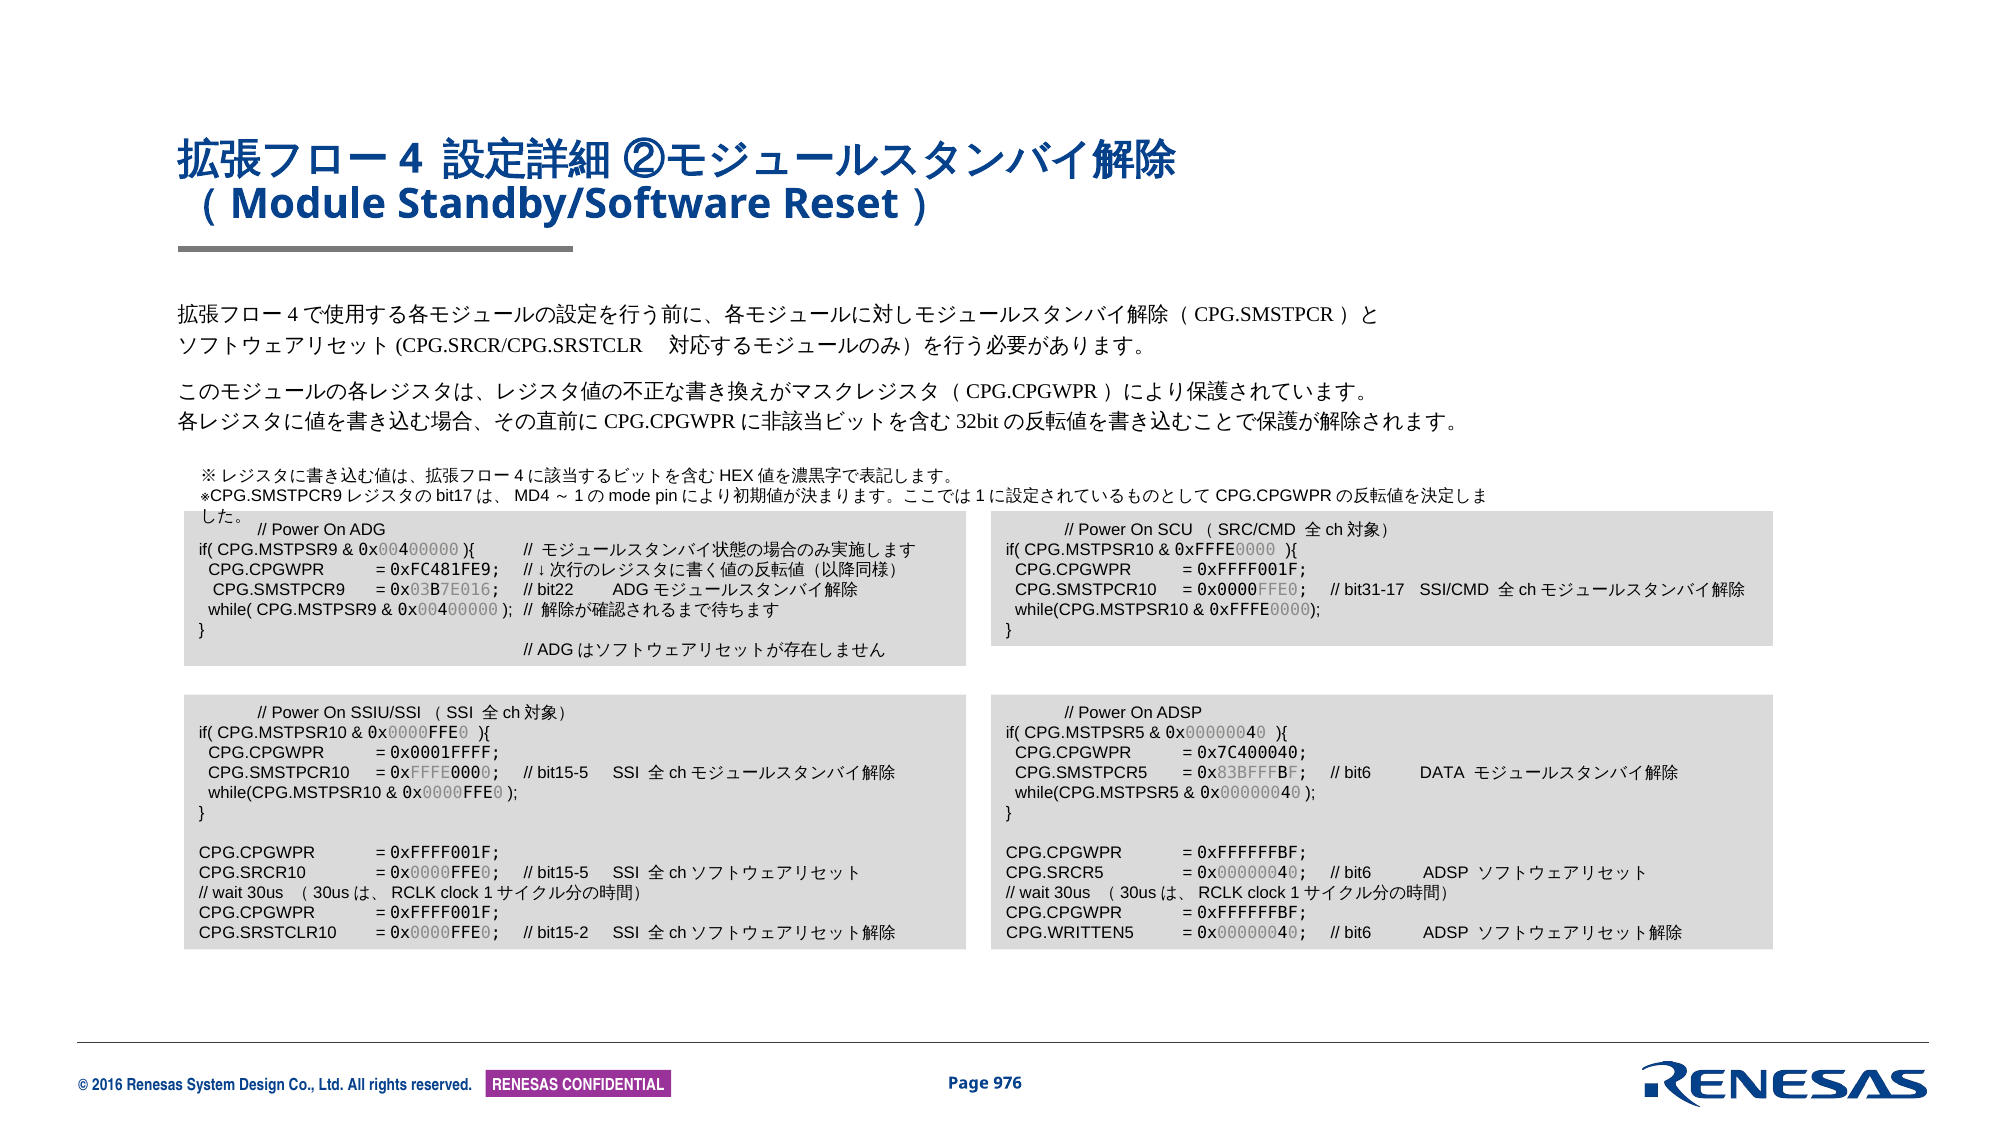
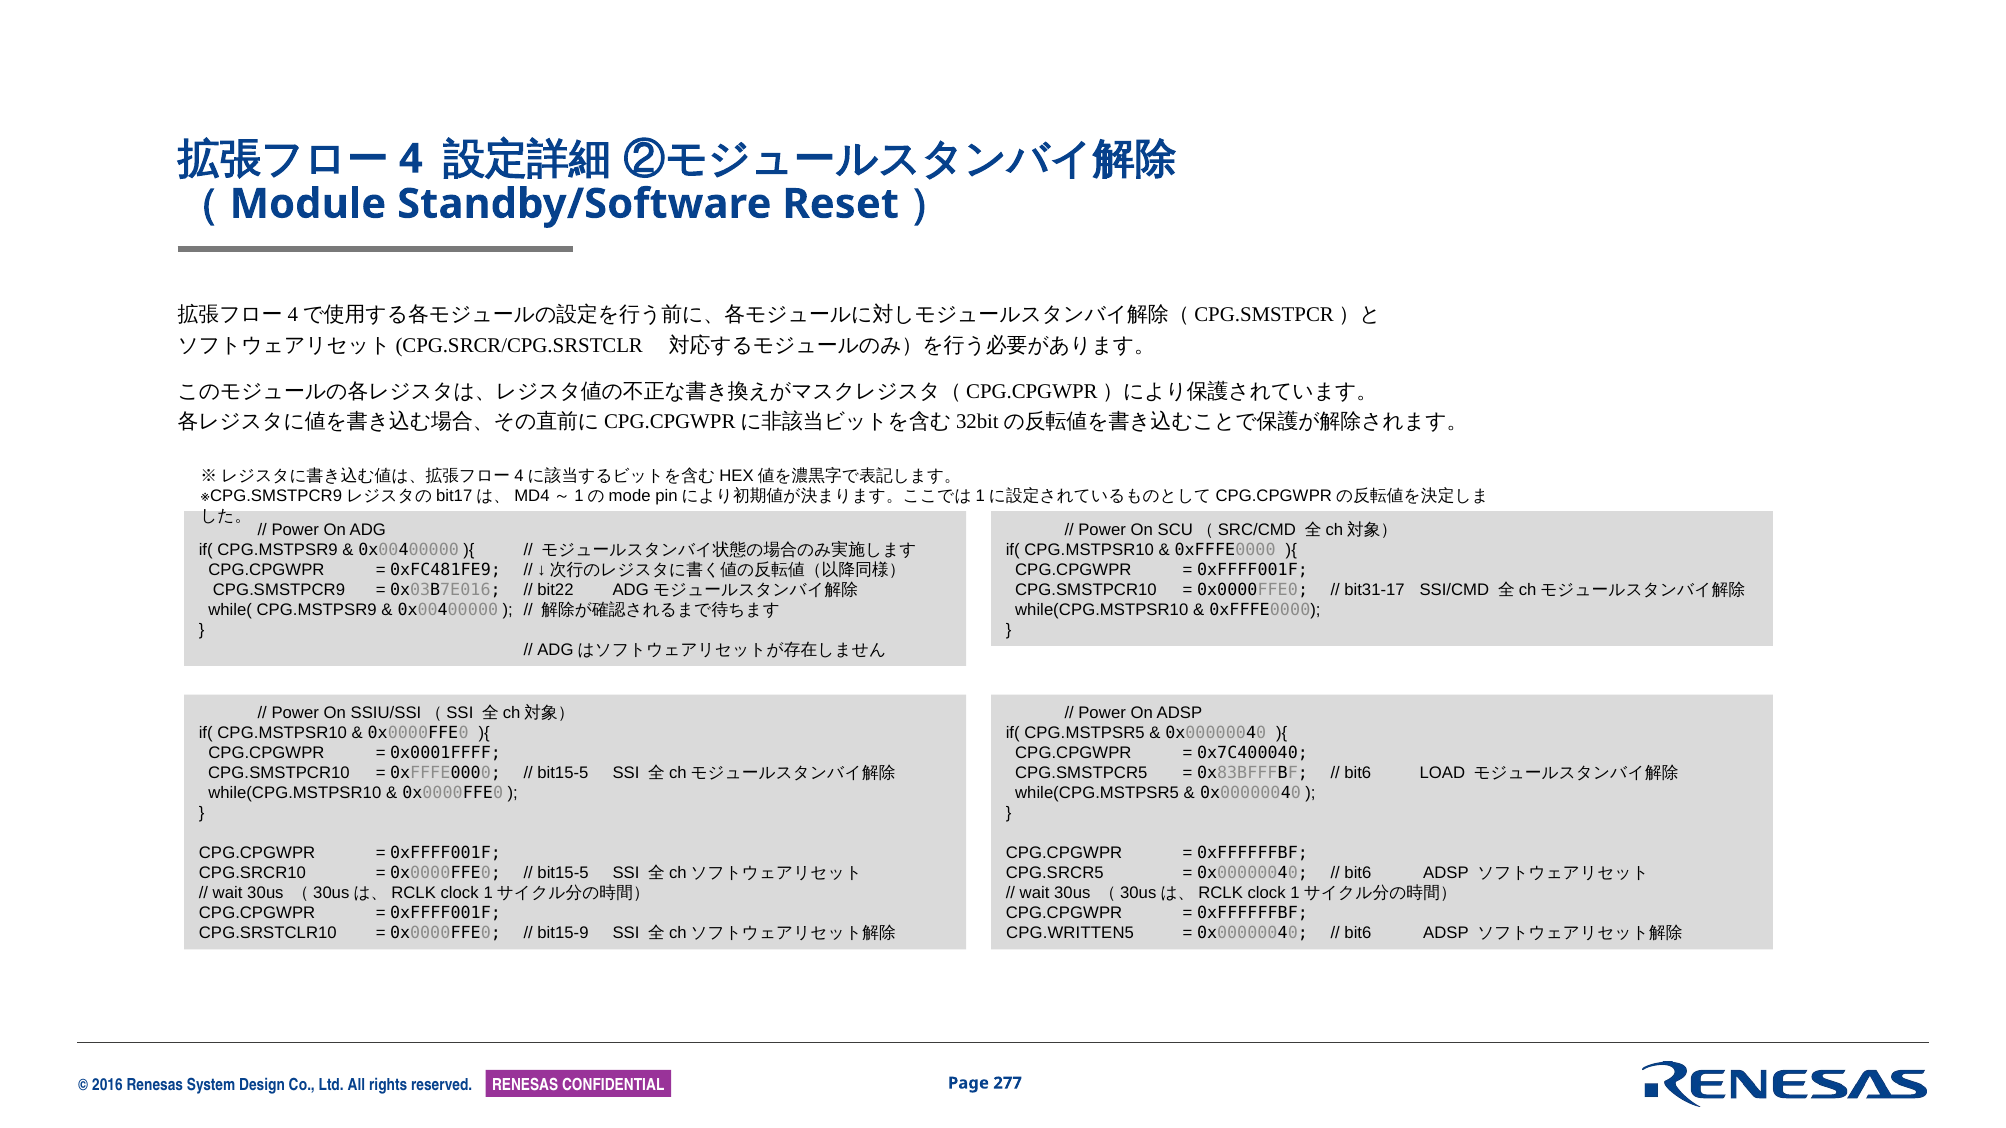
DATA: DATA -> LOAD (1442, 773)
bit15-2: bit15-2 -> bit15-9 (563, 934)
976: 976 -> 277 (1008, 1083)
